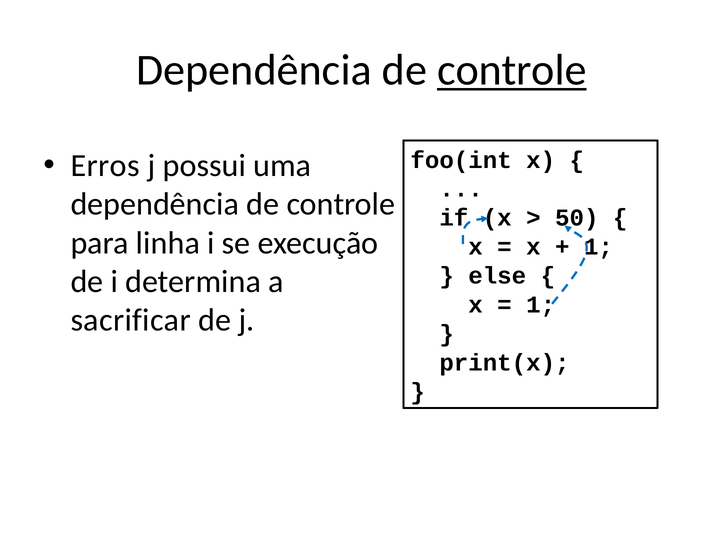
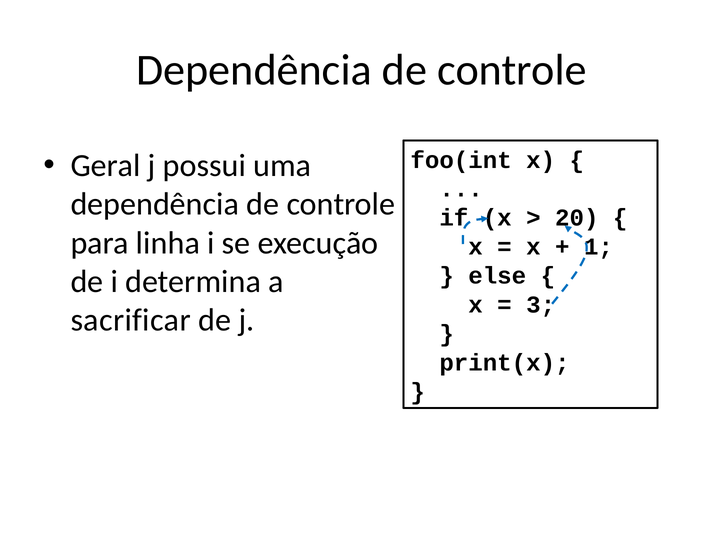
controle underline: present -> none (512, 70)
Erros: Erros -> Geral (106, 165)
50: 50 -> 20 (577, 218)
1: 1 -> 3 (541, 304)
